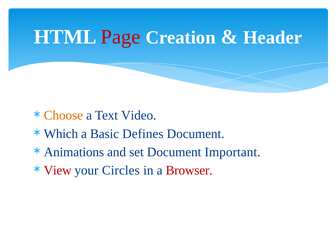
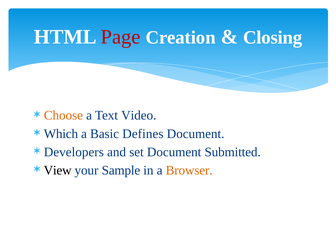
Header: Header -> Closing (273, 37)
Animations: Animations -> Developers (74, 152)
Important: Important -> Submitted (233, 152)
View colour: red -> black (58, 170)
Circles: Circles -> Sample (121, 170)
Browser colour: red -> orange (189, 170)
